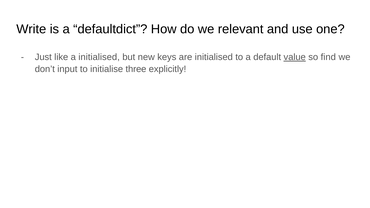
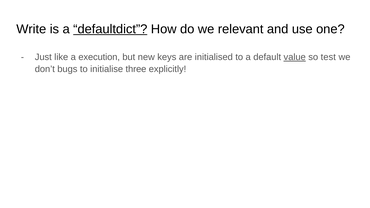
defaultdict underline: none -> present (110, 29)
a initialised: initialised -> execution (99, 57)
find: find -> test (328, 57)
input: input -> bugs (67, 69)
